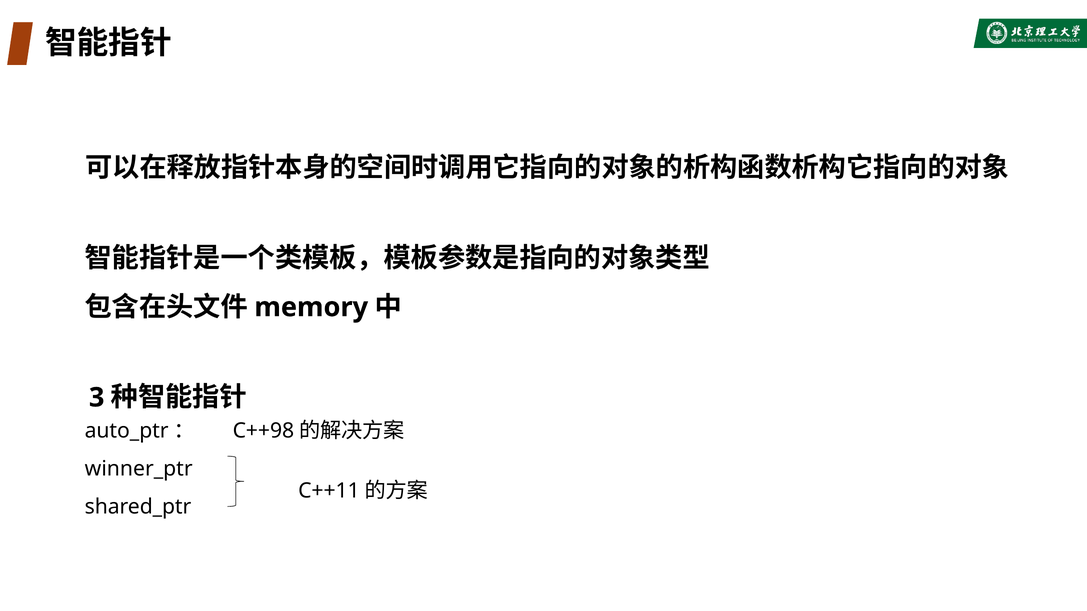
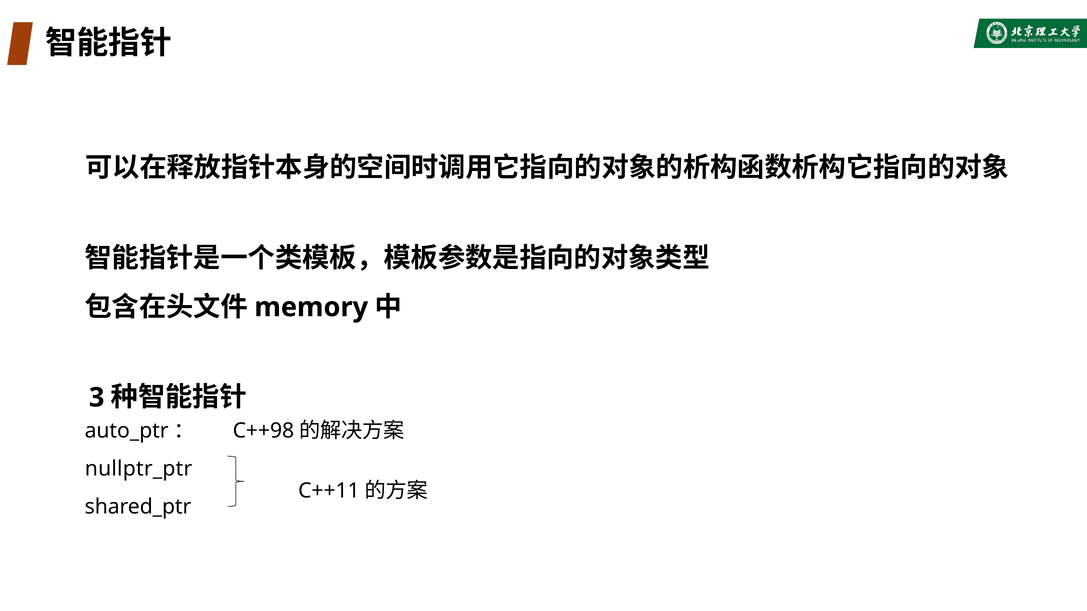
winner_ptr: winner_ptr -> nullptr_ptr (139, 469)
